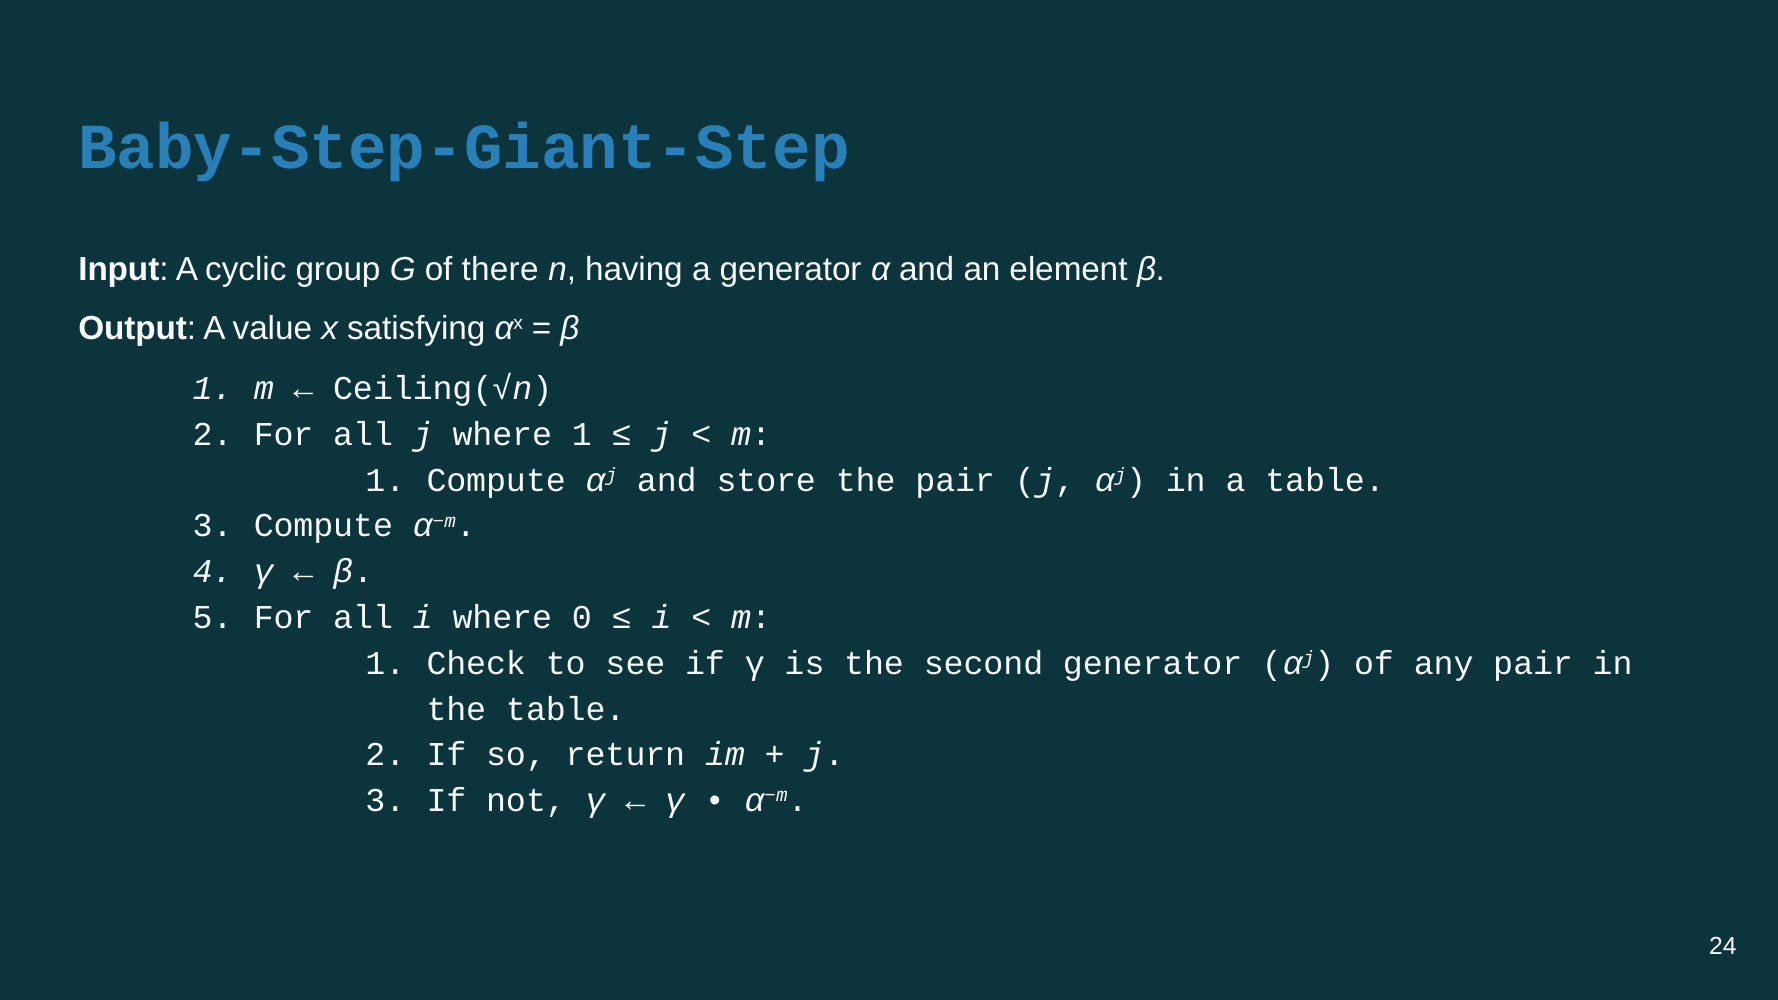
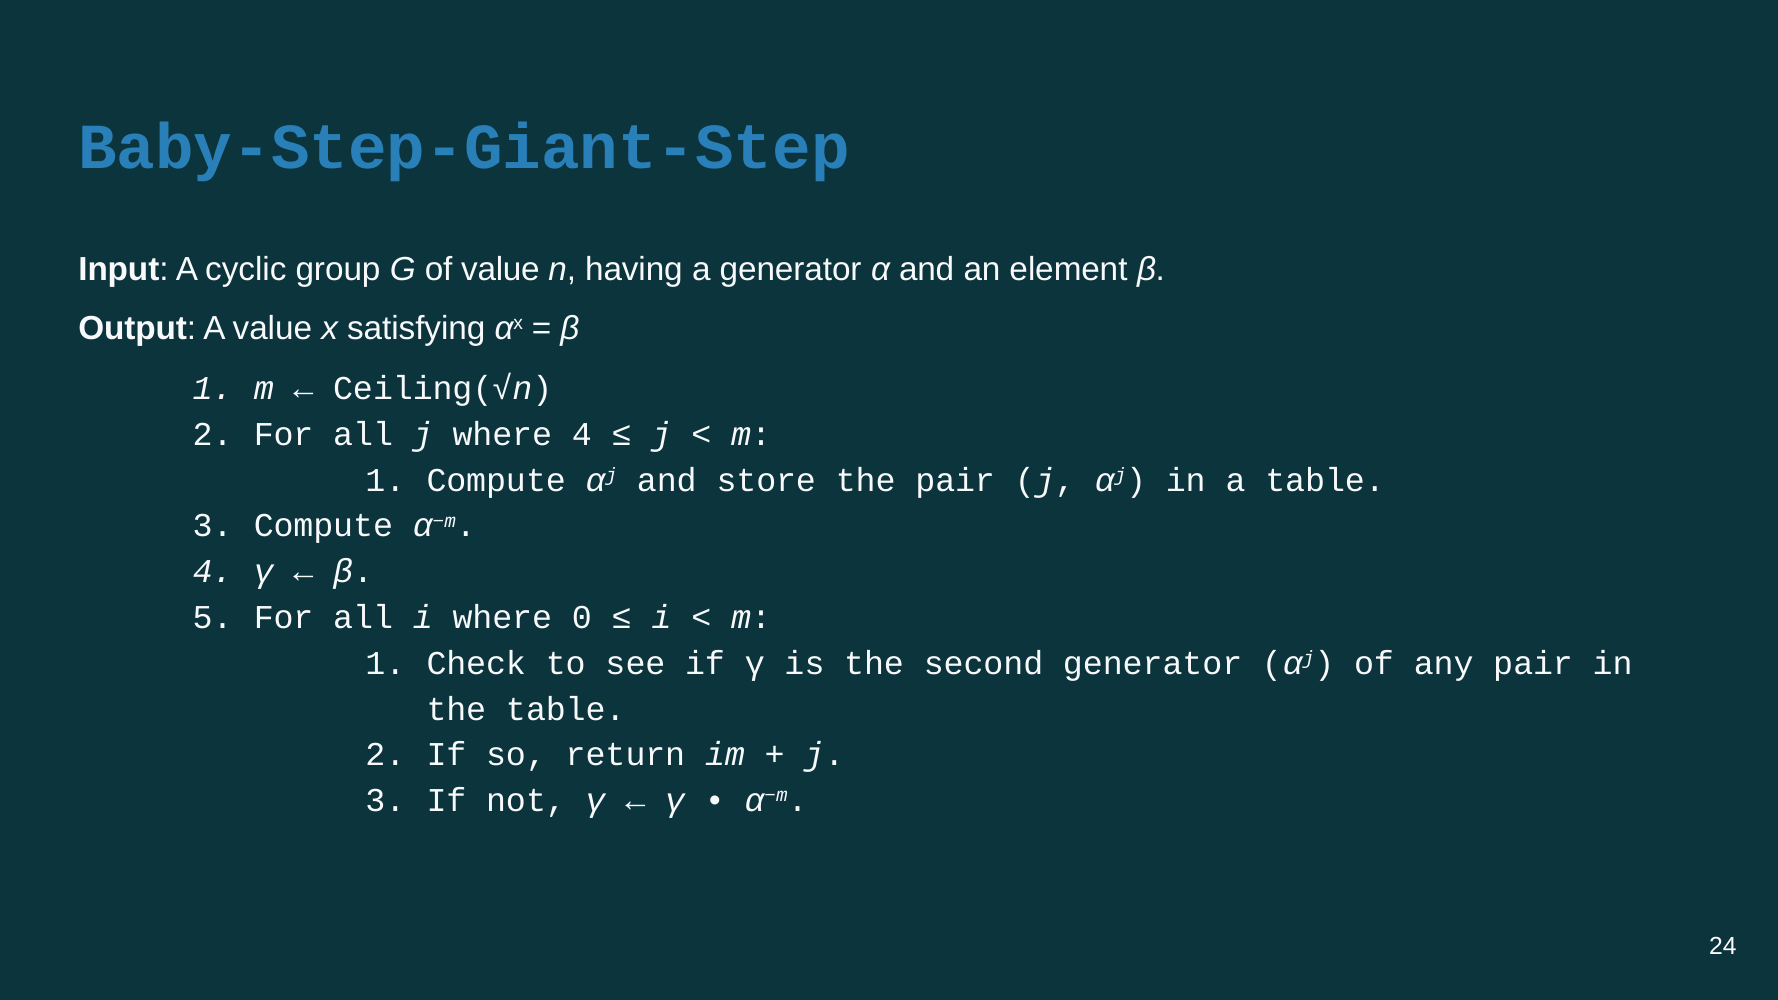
of there: there -> value (500, 270)
where 1: 1 -> 4 (582, 434)
